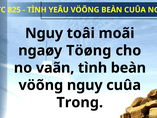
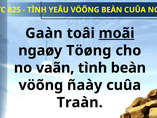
Nguy: Nguy -> Gaàn (44, 33)
moãi underline: none -> present (117, 33)
vöõng nguy: nguy -> ñaày (85, 85)
Trong: Trong -> Traàn (80, 102)
